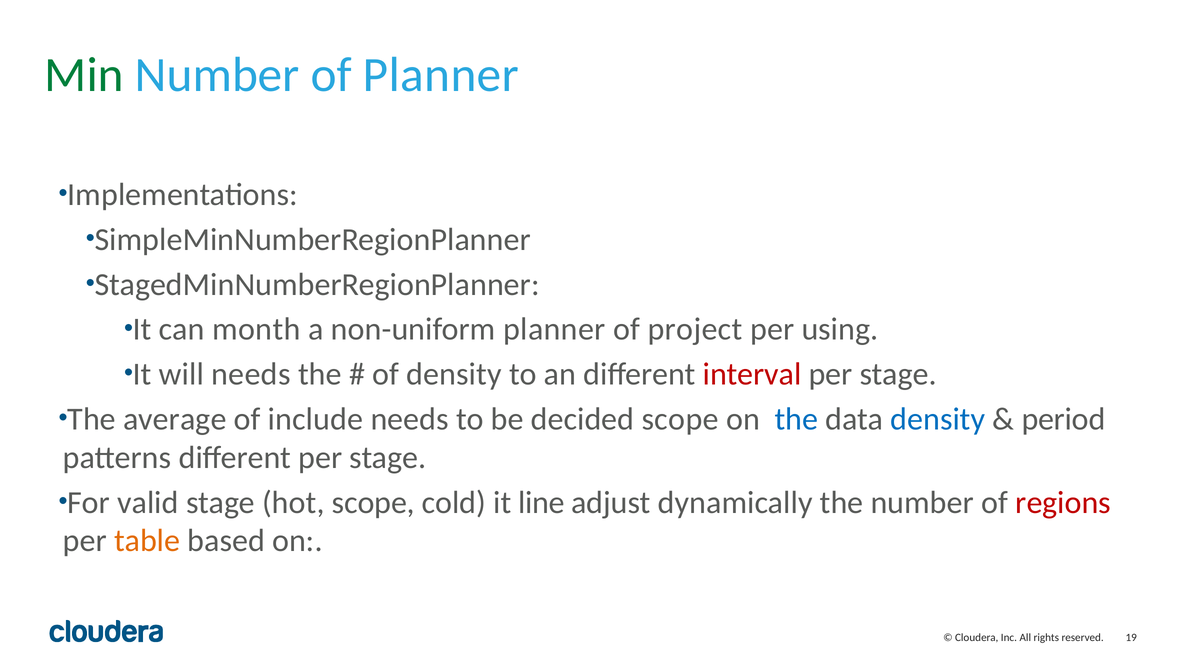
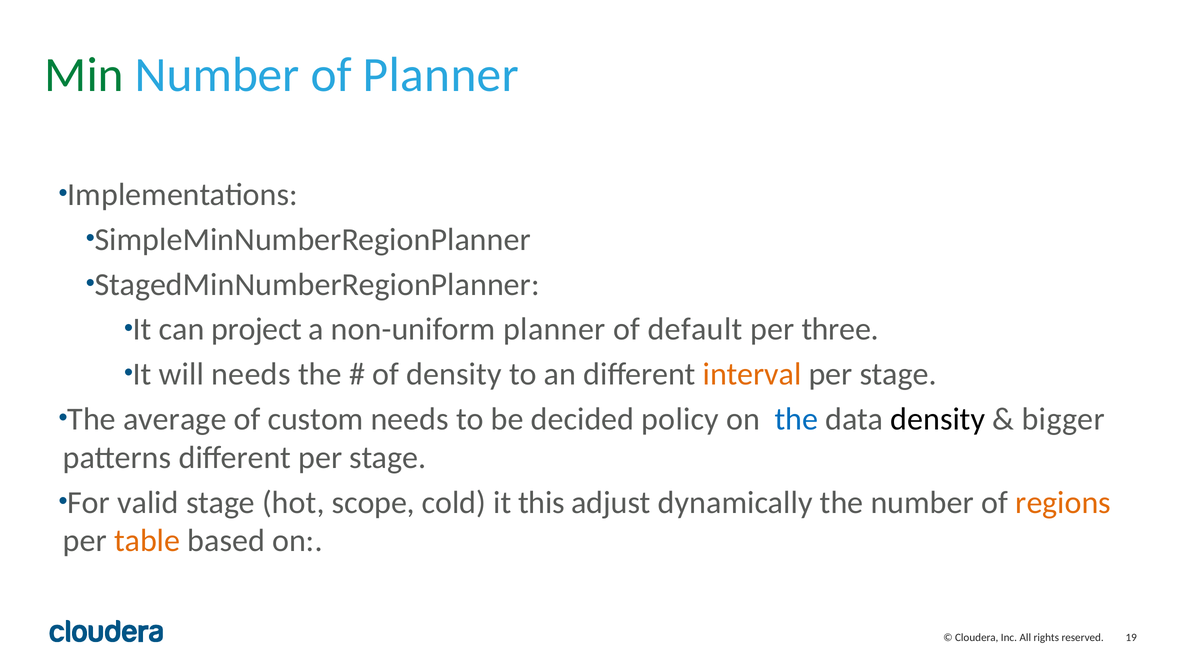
month: month -> project (257, 330)
project: project -> default (695, 330)
using: using -> three (840, 330)
interval colour: red -> orange (752, 375)
include: include -> custom (316, 420)
decided scope: scope -> policy (680, 420)
density colour: blue -> black (938, 420)
period: period -> bigger (1063, 420)
line: line -> this (541, 503)
regions colour: red -> orange (1063, 503)
